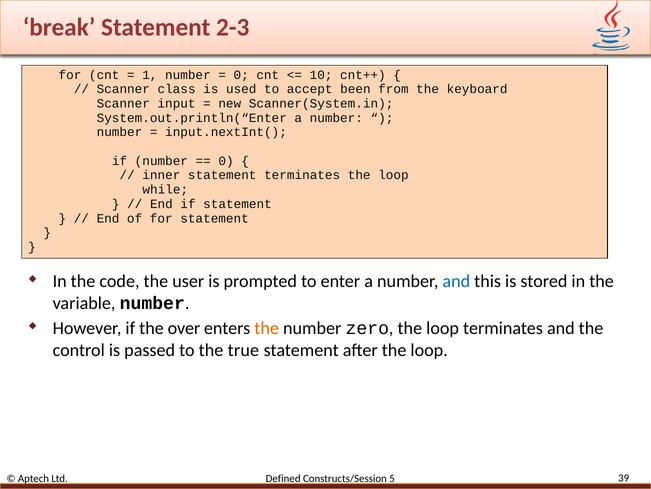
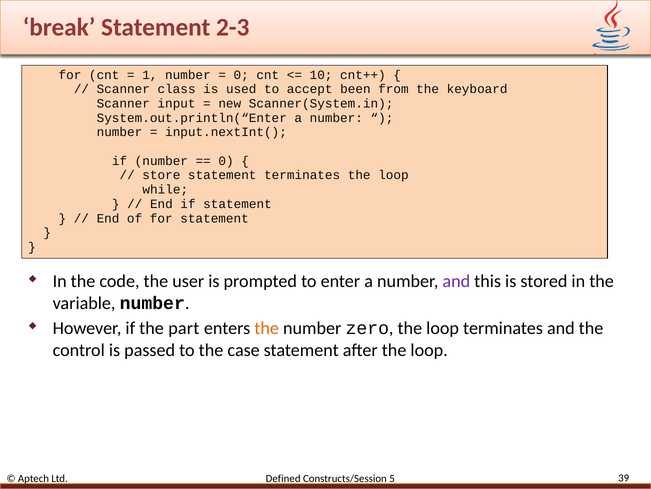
inner: inner -> store (161, 175)
and colour: blue -> purple (456, 281)
over: over -> part (184, 328)
true: true -> case (244, 350)
